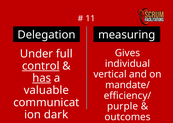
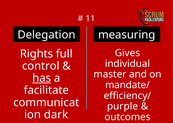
Under: Under -> Rights (37, 54)
control underline: present -> none (41, 66)
vertical: vertical -> master (110, 75)
valuable: valuable -> facilitate (46, 91)
